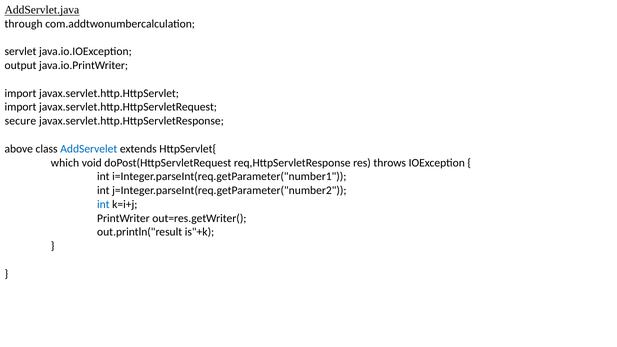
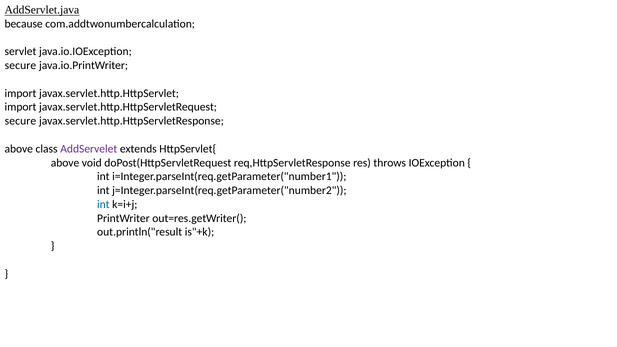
through: through -> because (24, 24)
output: output -> secure (20, 66)
AddServelet colour: blue -> purple (89, 149)
which: which -> above (65, 163)
